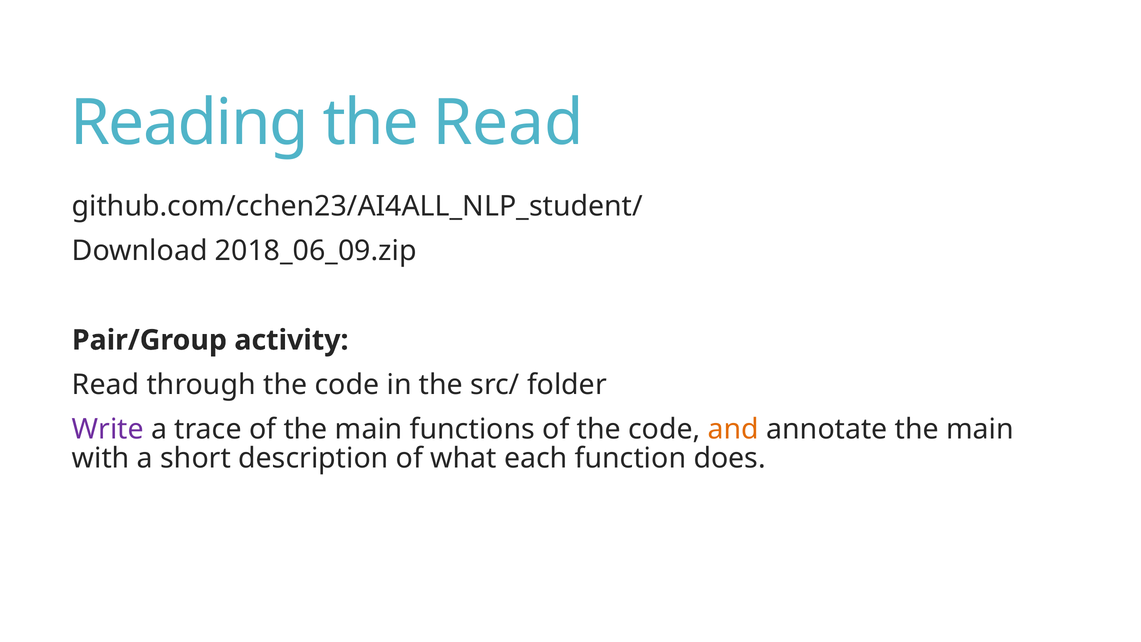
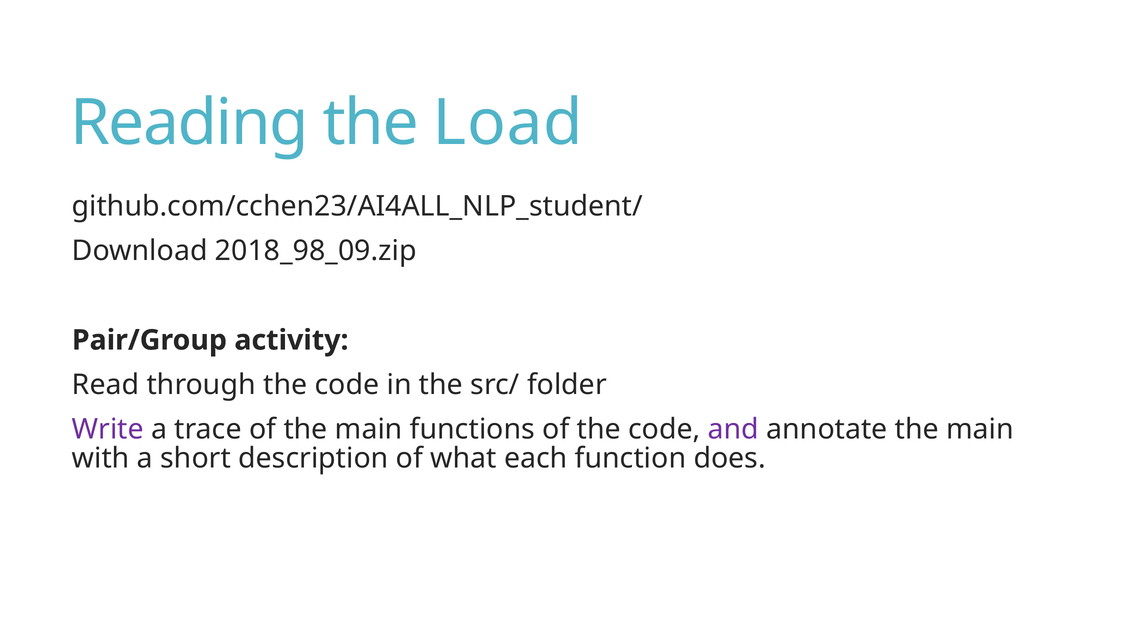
the Read: Read -> Load (508, 123)
2018_06_09.zip: 2018_06_09.zip -> 2018_98_09.zip (316, 251)
and colour: orange -> purple (733, 429)
